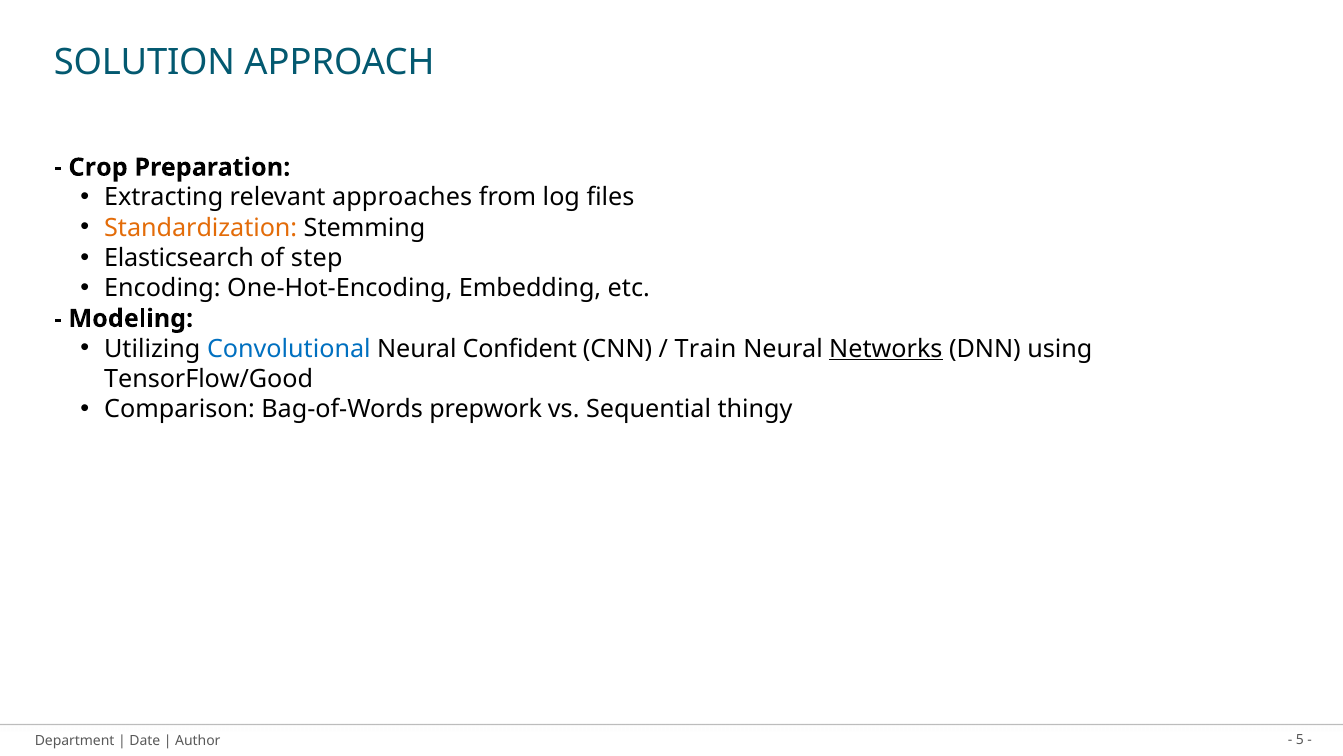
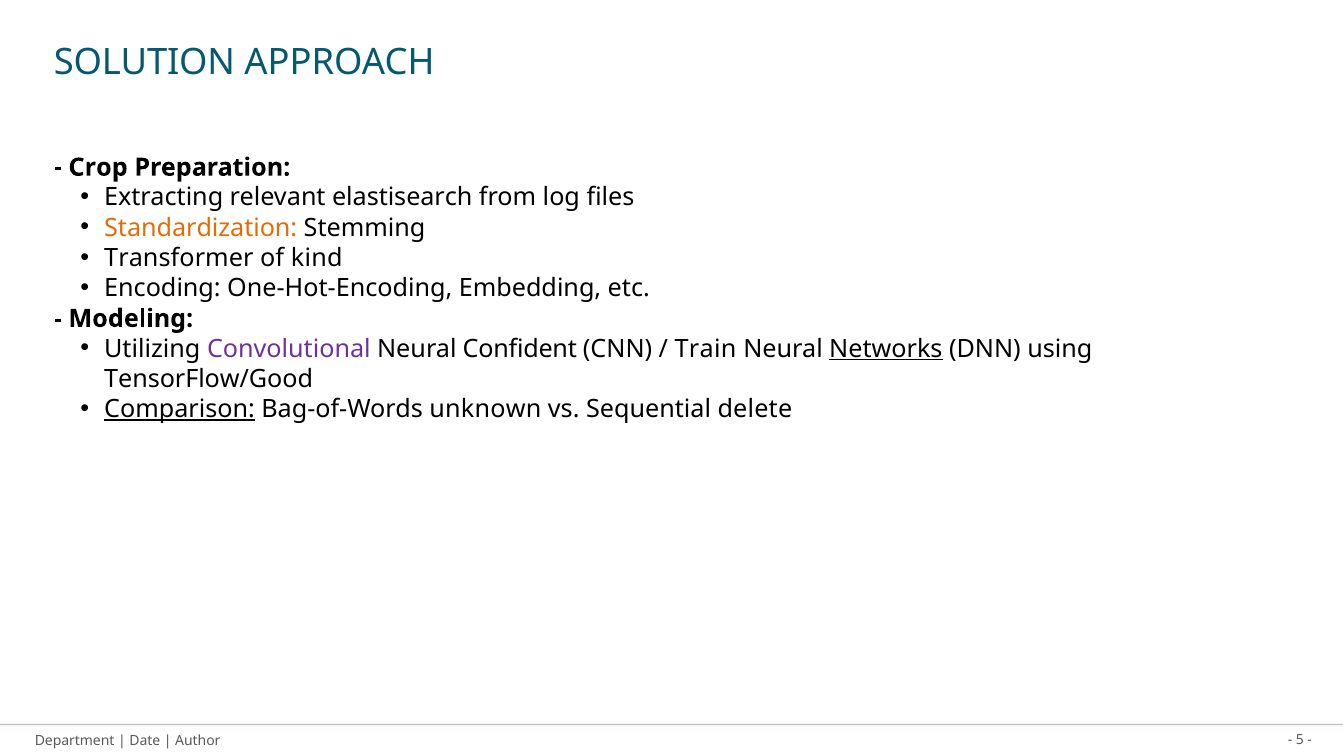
approaches: approaches -> elastisearch (402, 197)
Elasticsearch: Elasticsearch -> Transformer (179, 258)
step: step -> kind (317, 258)
Convolutional colour: blue -> purple (289, 349)
Comparison underline: none -> present (180, 409)
prepwork: prepwork -> unknown (485, 409)
thingy: thingy -> delete (755, 409)
